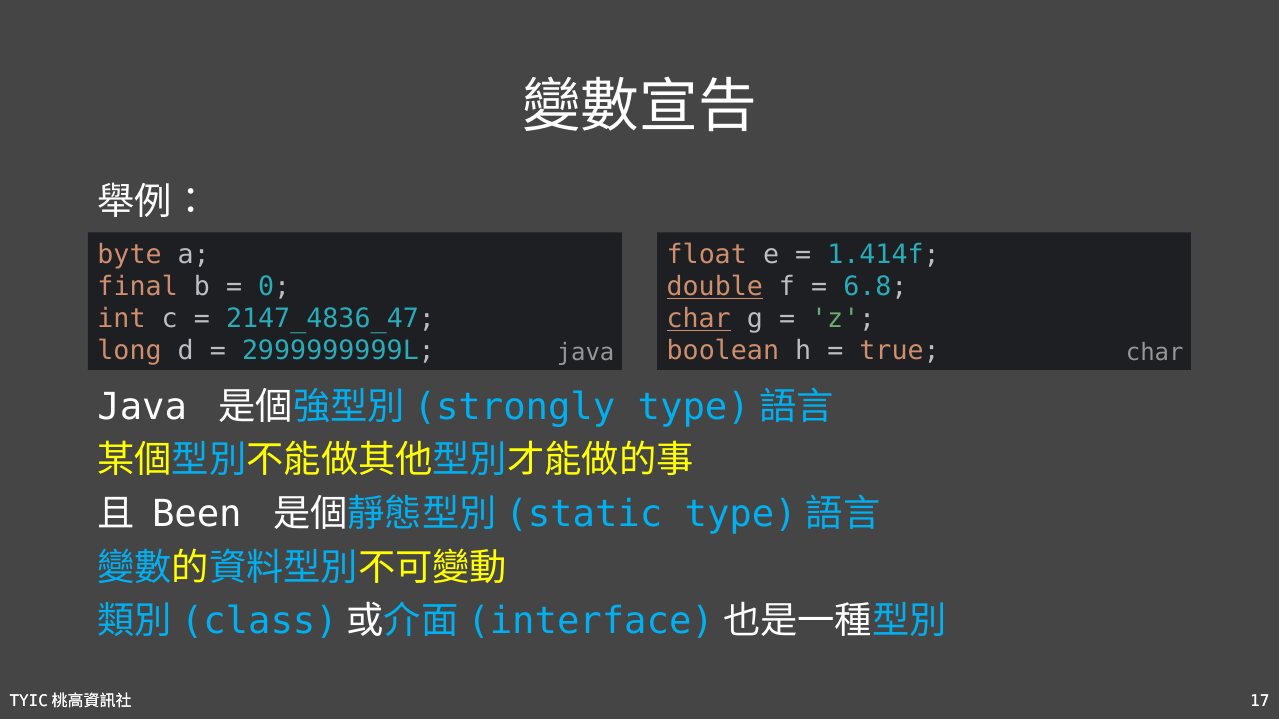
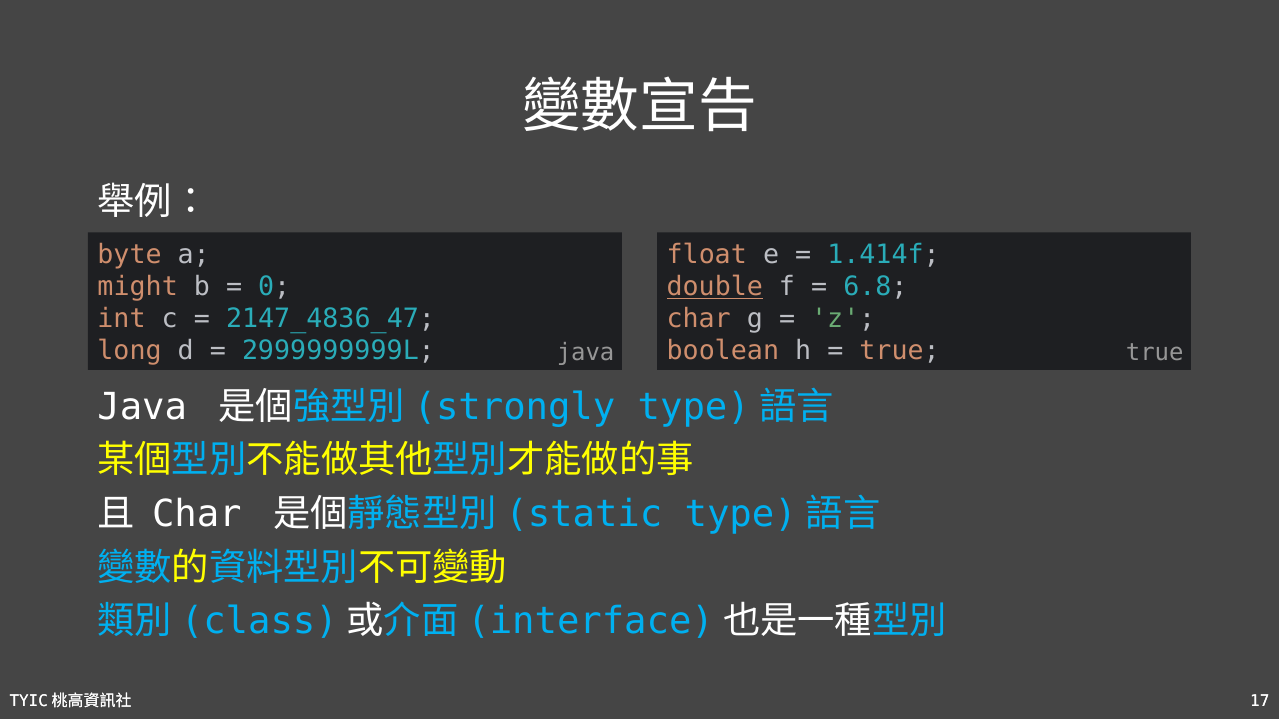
final: final -> might (138, 287)
char underline: present -> none (699, 319)
true char: char -> true (1155, 353)
Been: Been -> Char (197, 514)
